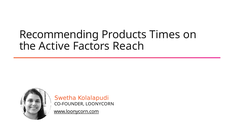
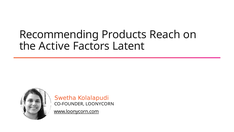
Times: Times -> Reach (165, 35)
Reach: Reach -> Latent (128, 46)
